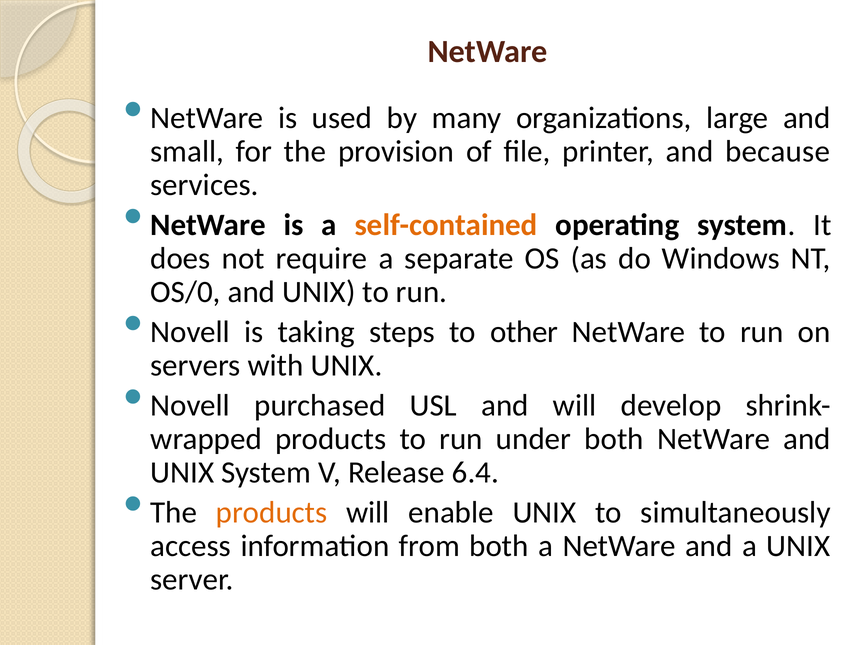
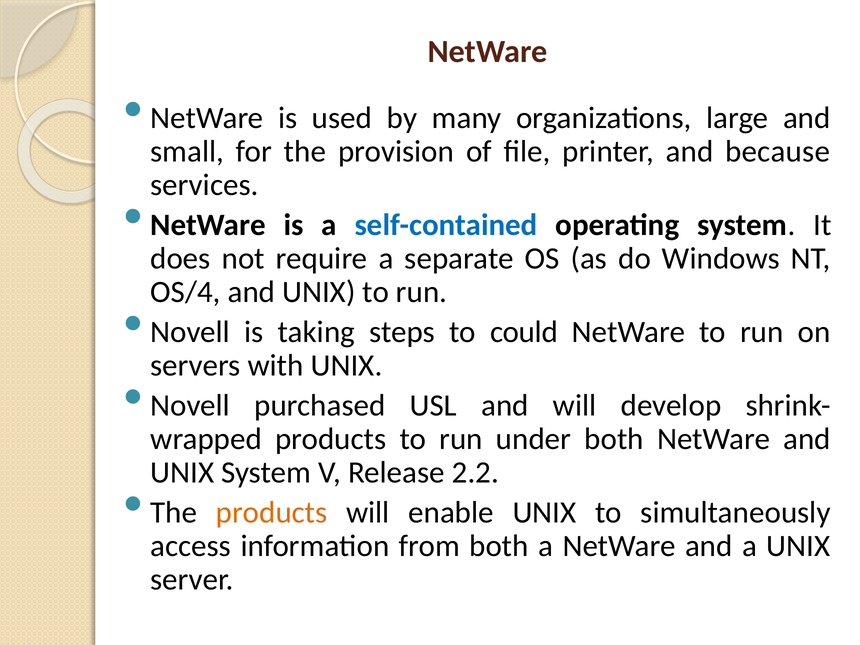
self-contained colour: orange -> blue (446, 225)
OS/0: OS/0 -> OS/4 (185, 292)
other: other -> could (524, 332)
6.4: 6.4 -> 2.2 (475, 473)
